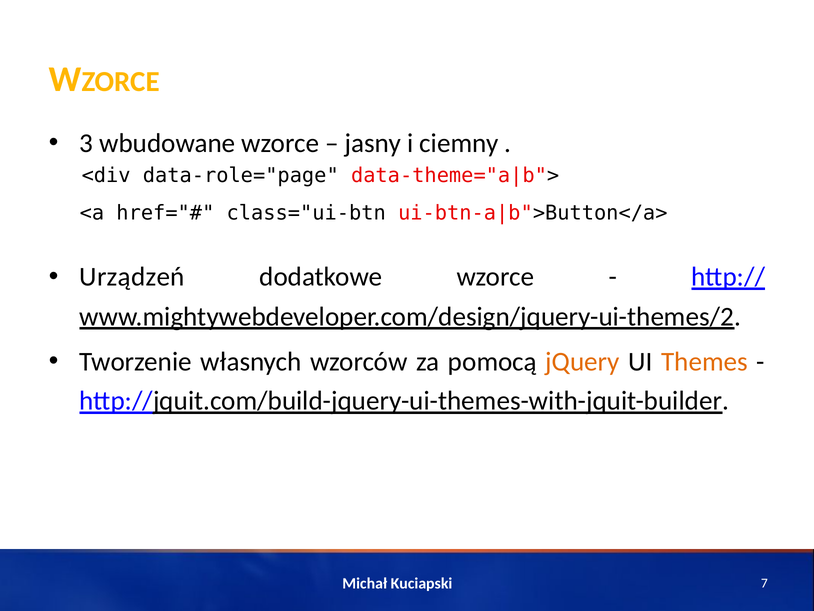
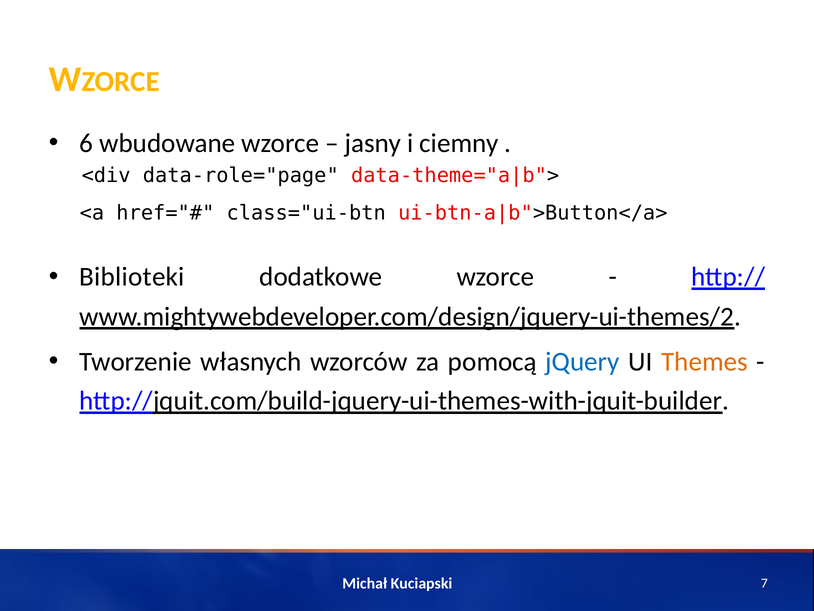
3: 3 -> 6 (86, 143)
Urządzeń: Urządzeń -> Biblioteki (132, 277)
jQuery colour: orange -> blue (583, 362)
